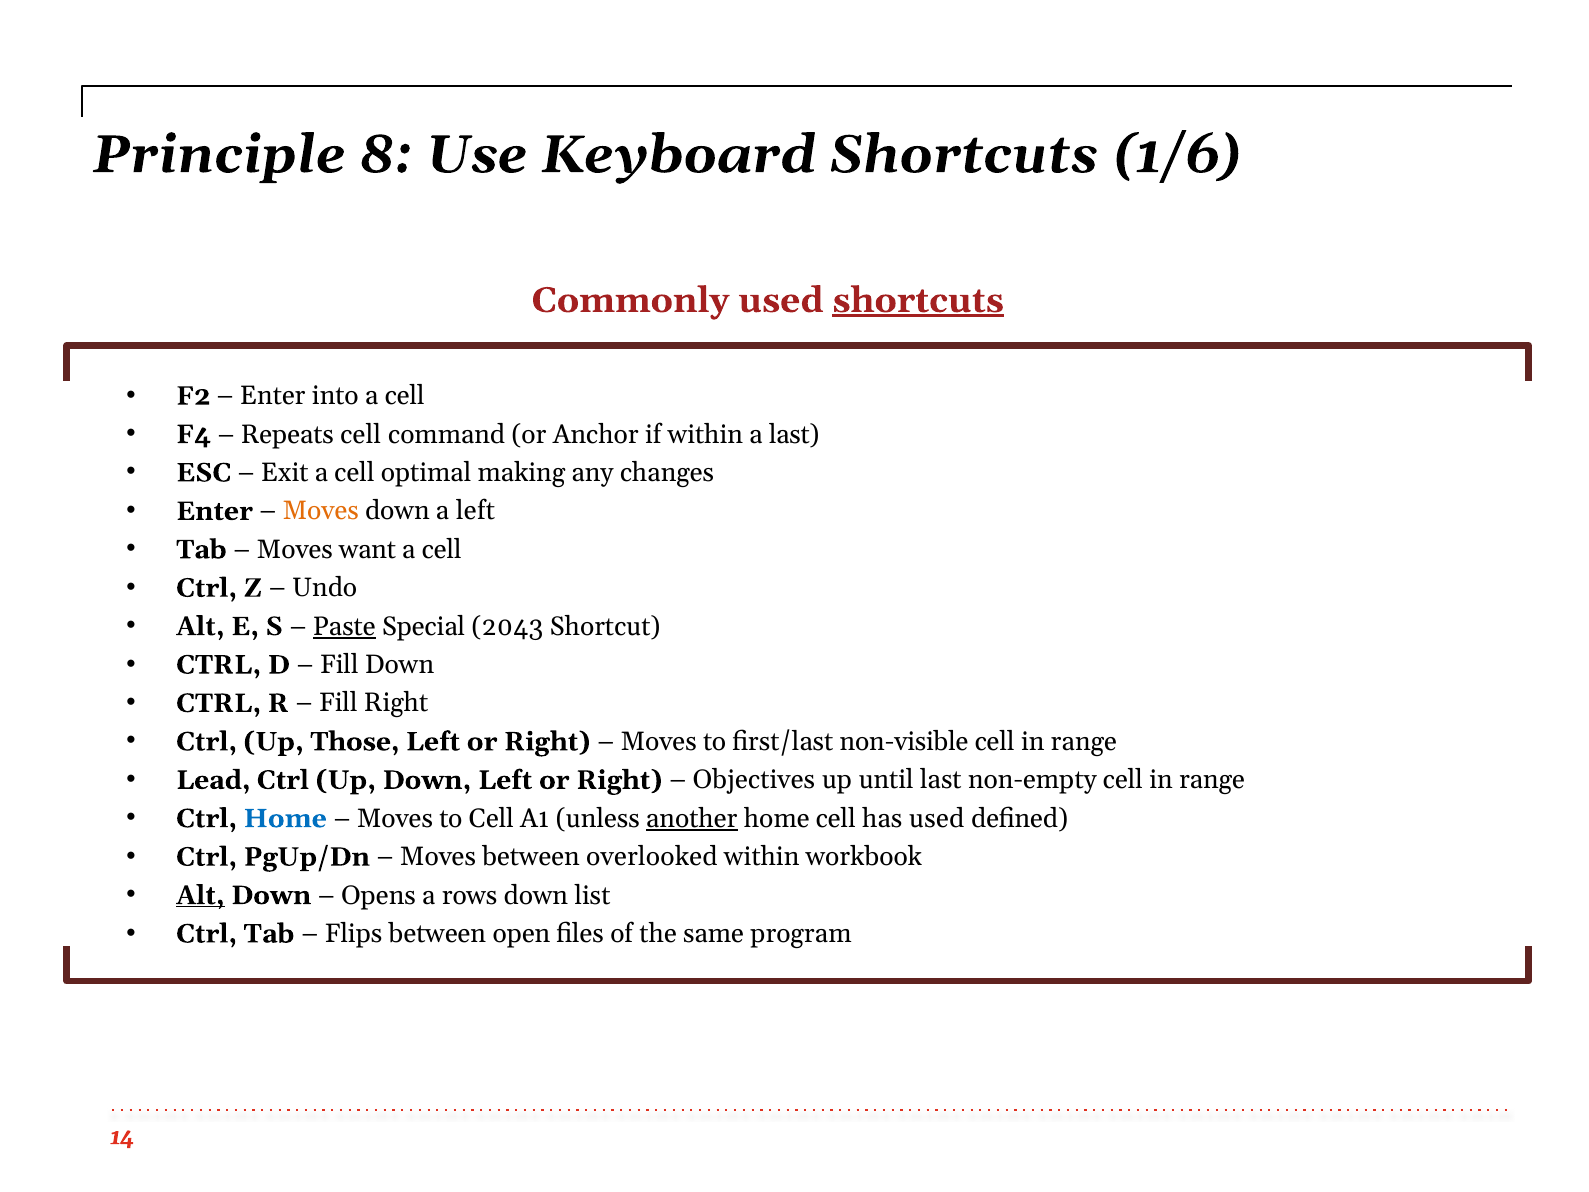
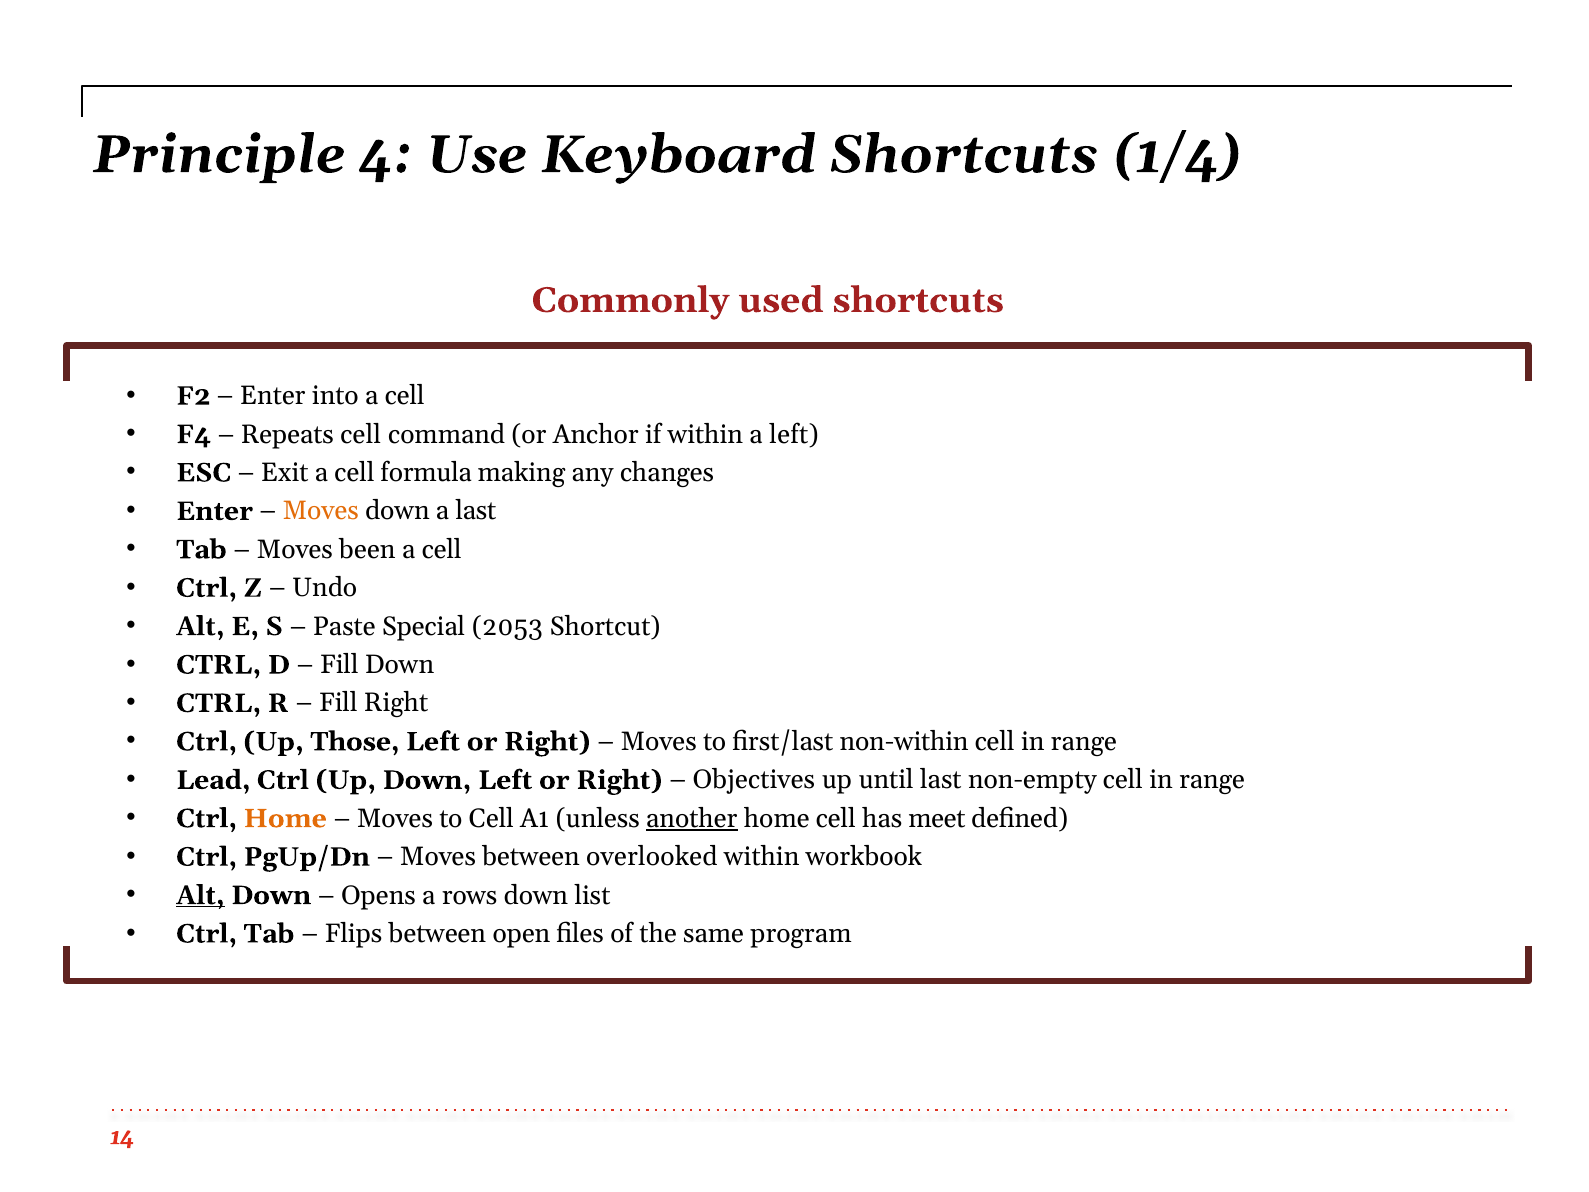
8: 8 -> 4 (386, 155)
1/6: 1/6 -> 1/4 (1177, 155)
shortcuts underline: present -> none (918, 300)
a last: last -> left (794, 434)
optimal: optimal -> formula (426, 473)
a left: left -> last (476, 511)
want: want -> been (367, 549)
Paste underline: present -> none (344, 626)
2043: 2043 -> 2053 (507, 626)
non-visible: non-visible -> non-within (904, 741)
Home colour: blue -> orange (285, 818)
has used: used -> meet (937, 818)
